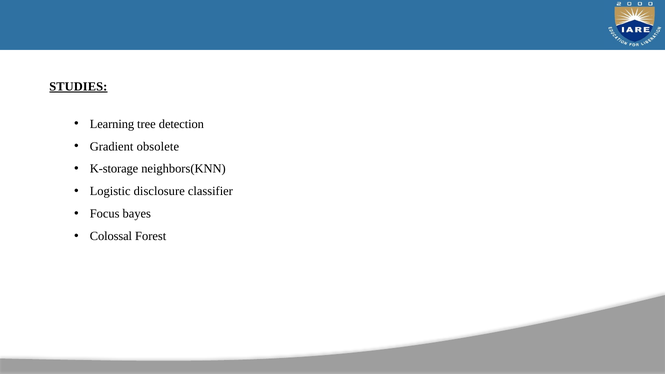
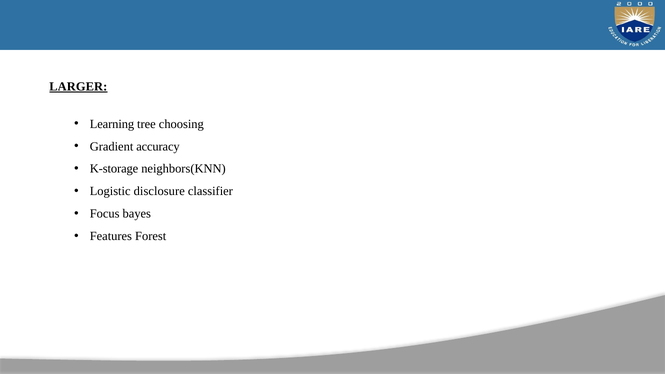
STUDIES: STUDIES -> LARGER (78, 87)
detection: detection -> choosing (181, 124)
obsolete: obsolete -> accuracy (158, 146)
Colossal: Colossal -> Features (111, 236)
